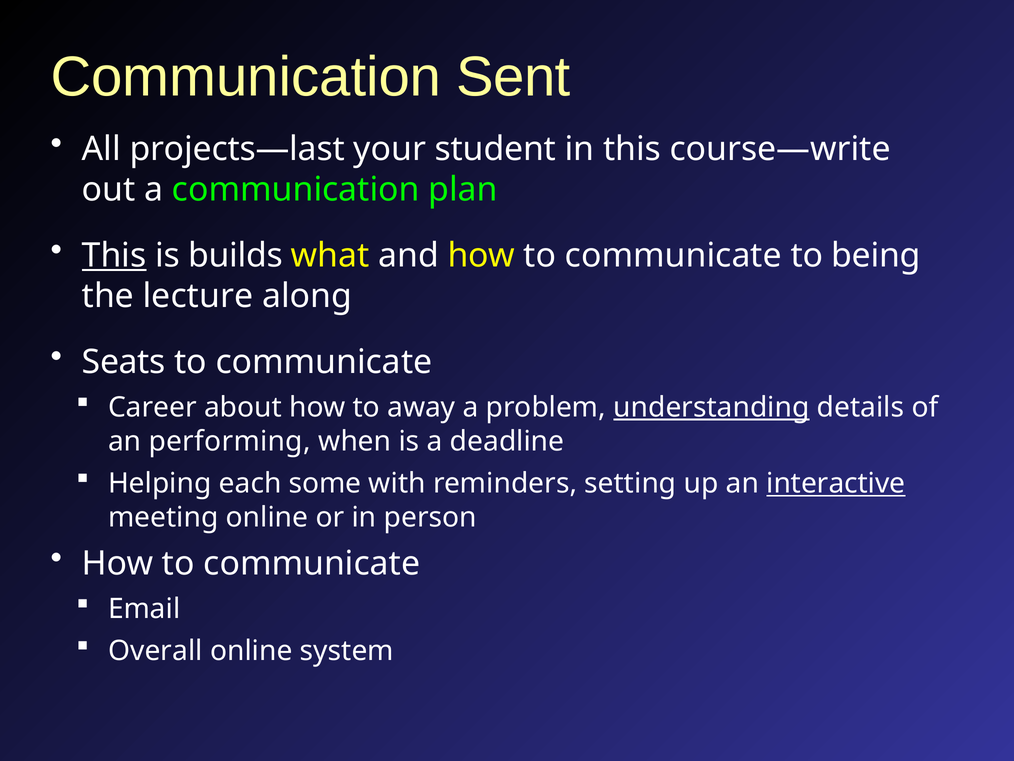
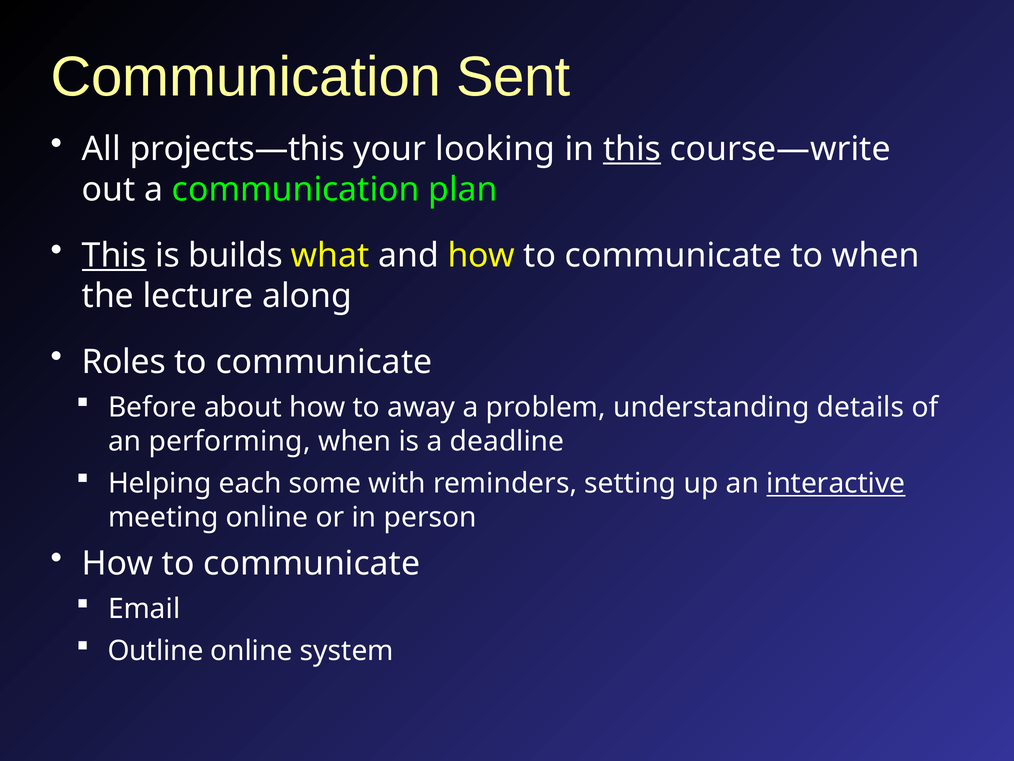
projects—last: projects—last -> projects—this (237, 149)
student: student -> looking (495, 149)
this underline: none -> present (632, 149)
to being: being -> when (876, 255)
Seats: Seats -> Roles (124, 362)
Career: Career -> Before (152, 407)
understanding underline: present -> none (711, 407)
Overall: Overall -> Outline (156, 651)
